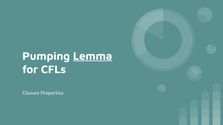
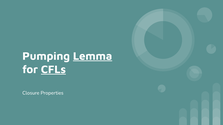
CFLs underline: none -> present (53, 70)
